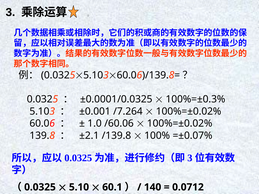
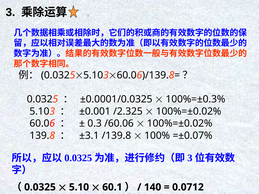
/7.264: /7.264 -> /2.325 (128, 111)
1.0: 1.0 -> 0.3 (95, 124)
±2.1: ±2.1 -> ±3.1 (89, 136)
